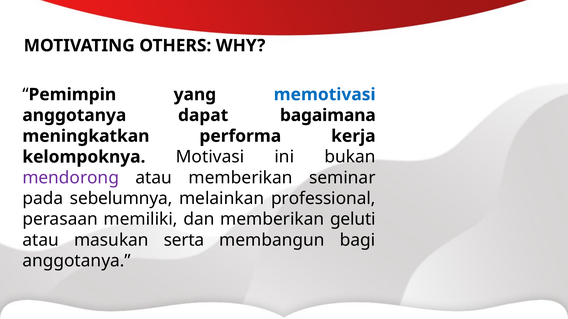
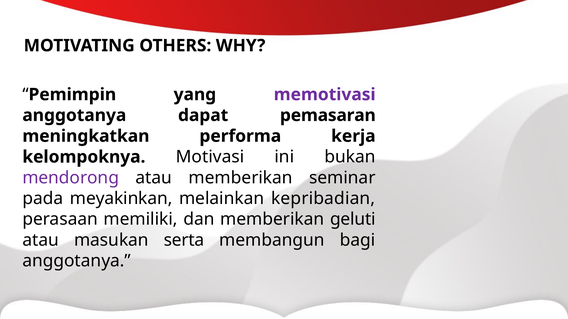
memotivasi colour: blue -> purple (325, 95)
bagaimana: bagaimana -> pemasaran (328, 115)
sebelumnya: sebelumnya -> meyakinkan (121, 199)
professional: professional -> kepribadian (323, 199)
